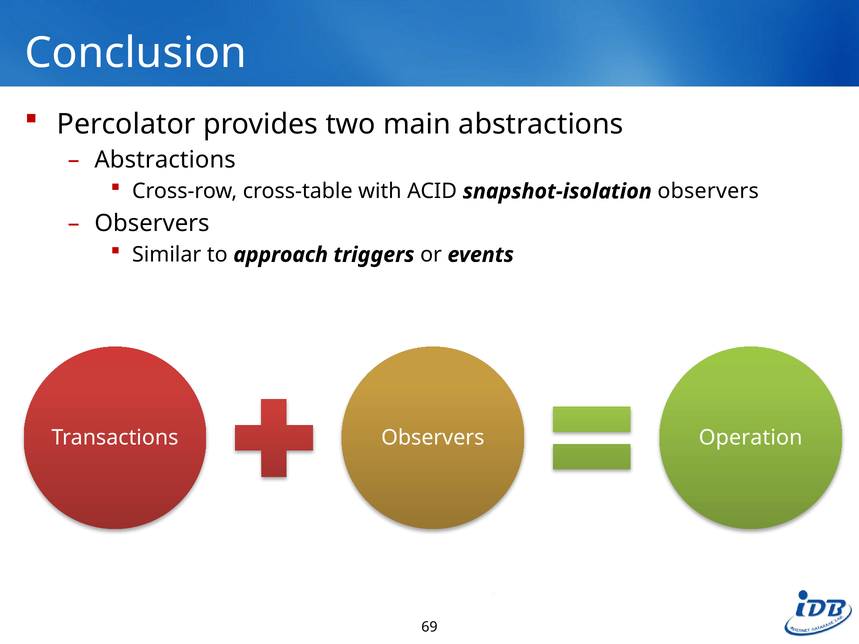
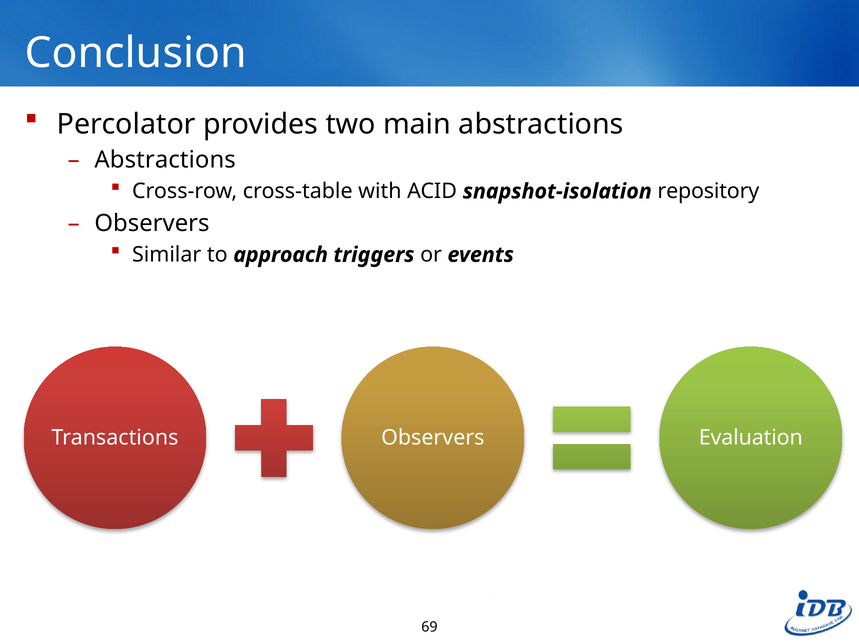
snapshot-isolation observers: observers -> repository (708, 191)
Operation: Operation -> Evaluation (751, 438)
